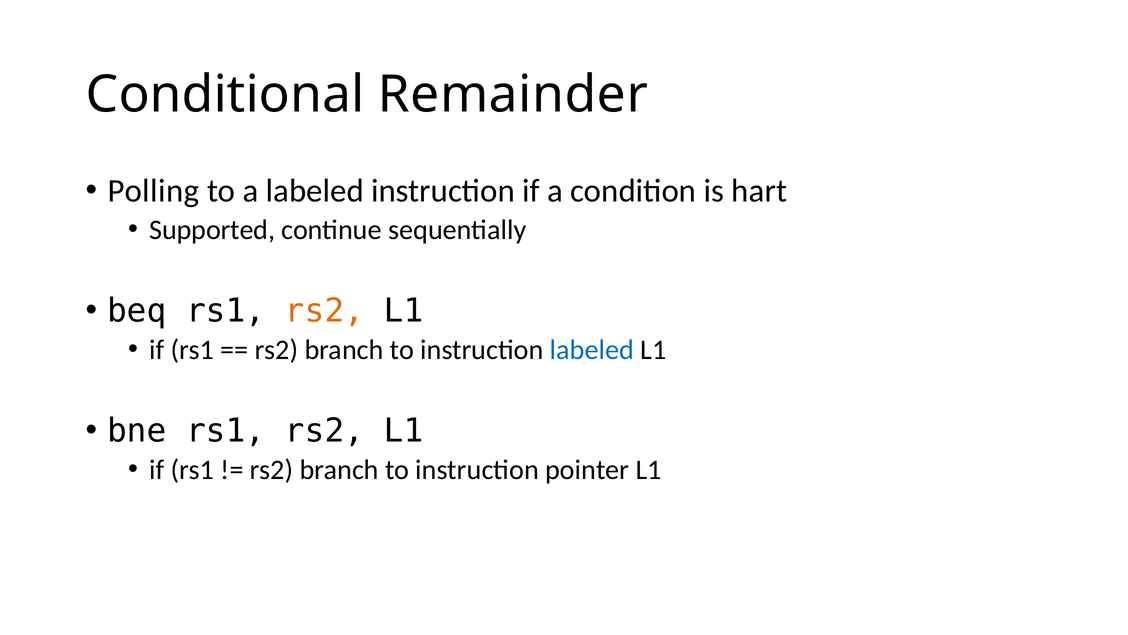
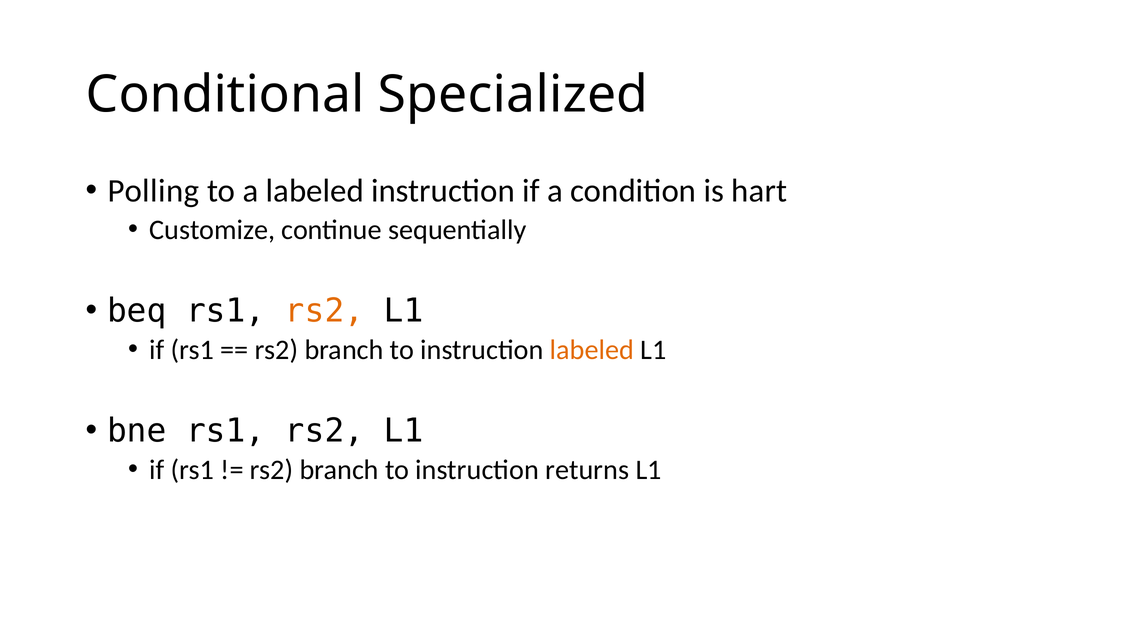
Remainder: Remainder -> Specialized (513, 95)
Supported: Supported -> Customize (212, 230)
labeled colour: blue -> orange (592, 350)
pointer: pointer -> returns (587, 469)
